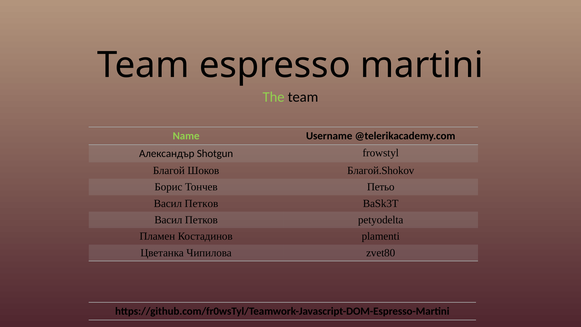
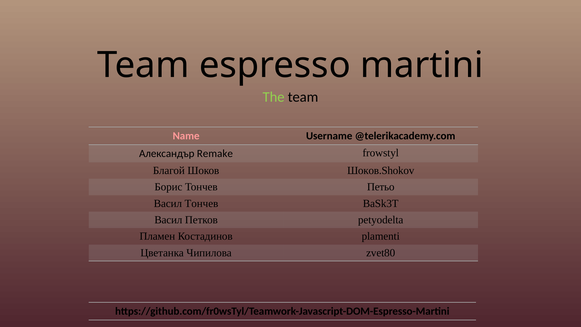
Name colour: light green -> pink (186, 136)
Shotgun: Shotgun -> Remake (215, 153)
Благой.Shokov: Благой.Shokov -> Шоков.Shokov (381, 170)
Петков: Петков -> Тончев (201, 203)
